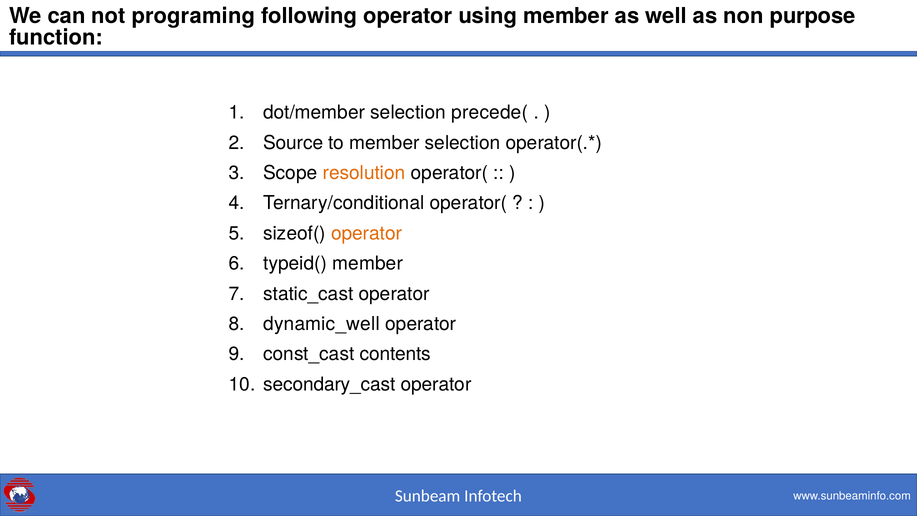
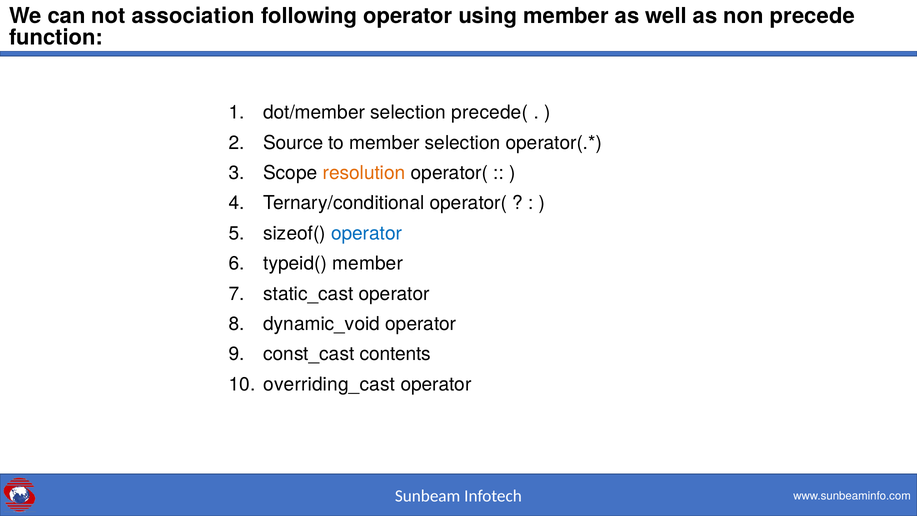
programing: programing -> association (193, 16)
purpose: purpose -> precede (812, 16)
operator colour: orange -> blue (367, 233)
dynamic_well: dynamic_well -> dynamic_void (322, 324)
secondary_cast: secondary_cast -> overriding_cast (329, 384)
